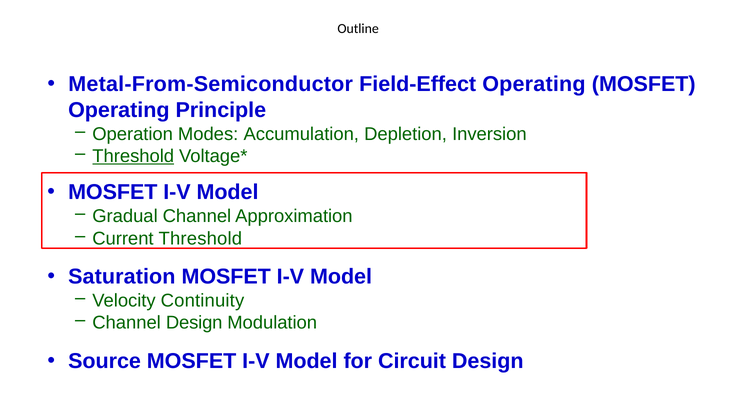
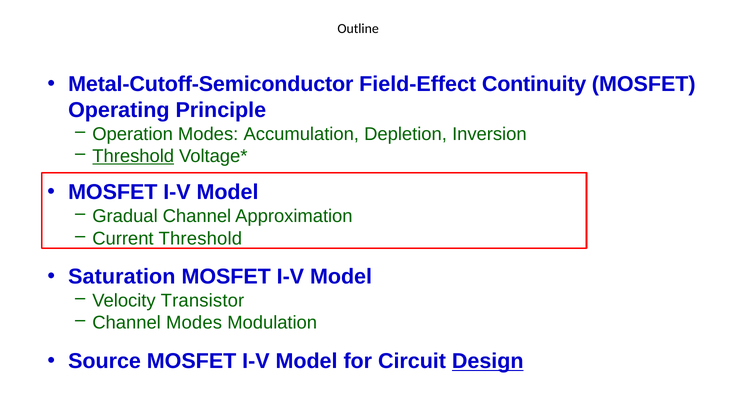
Metal-From-Semiconductor: Metal-From-Semiconductor -> Metal-Cutoff-Semiconductor (211, 84)
Field-Effect Operating: Operating -> Continuity (534, 84)
Continuity: Continuity -> Transistor (202, 301)
Channel Design: Design -> Modes (194, 323)
Design underline: none -> present (488, 361)
